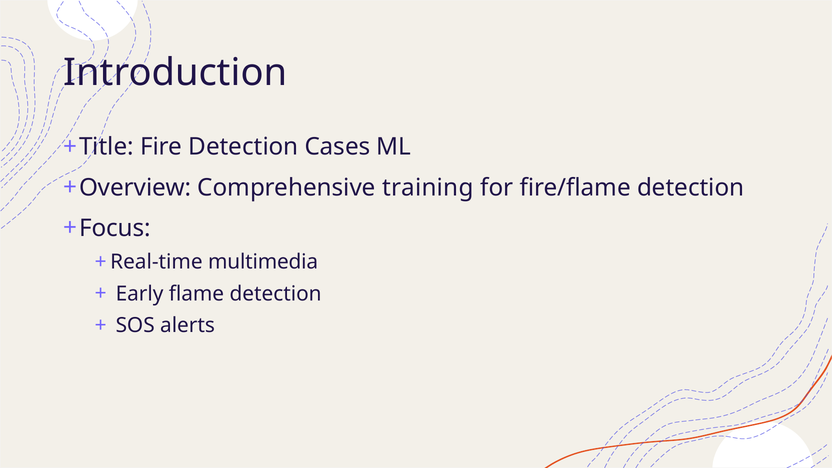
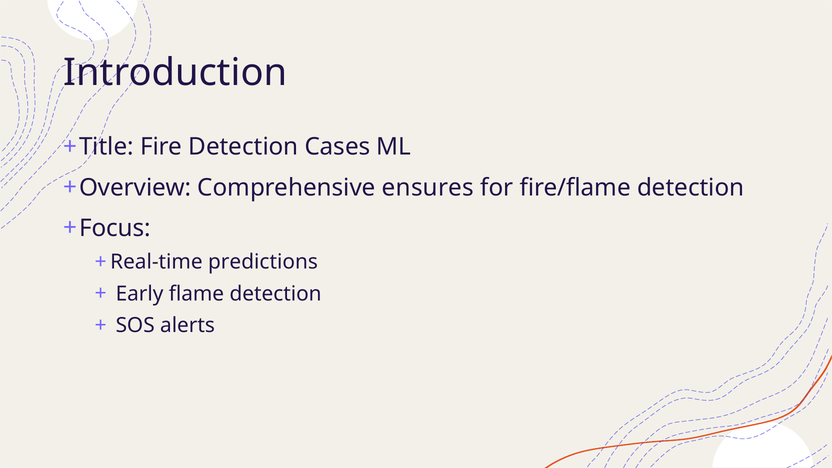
training: training -> ensures (428, 188)
multimedia: multimedia -> predictions (263, 262)
